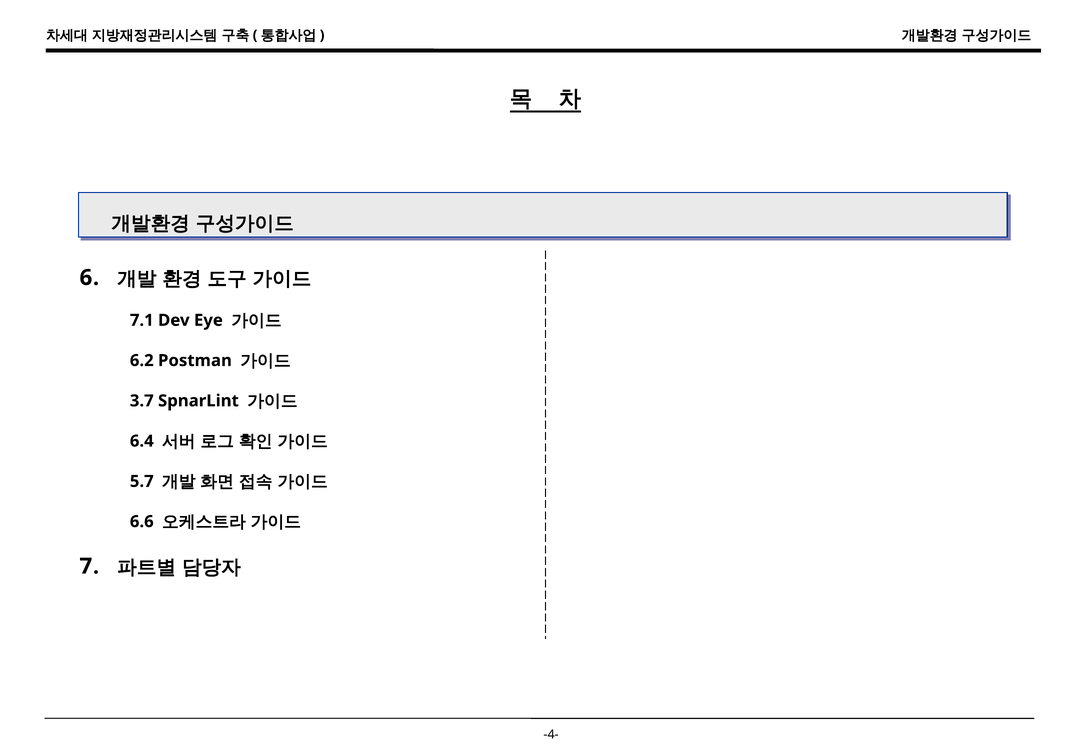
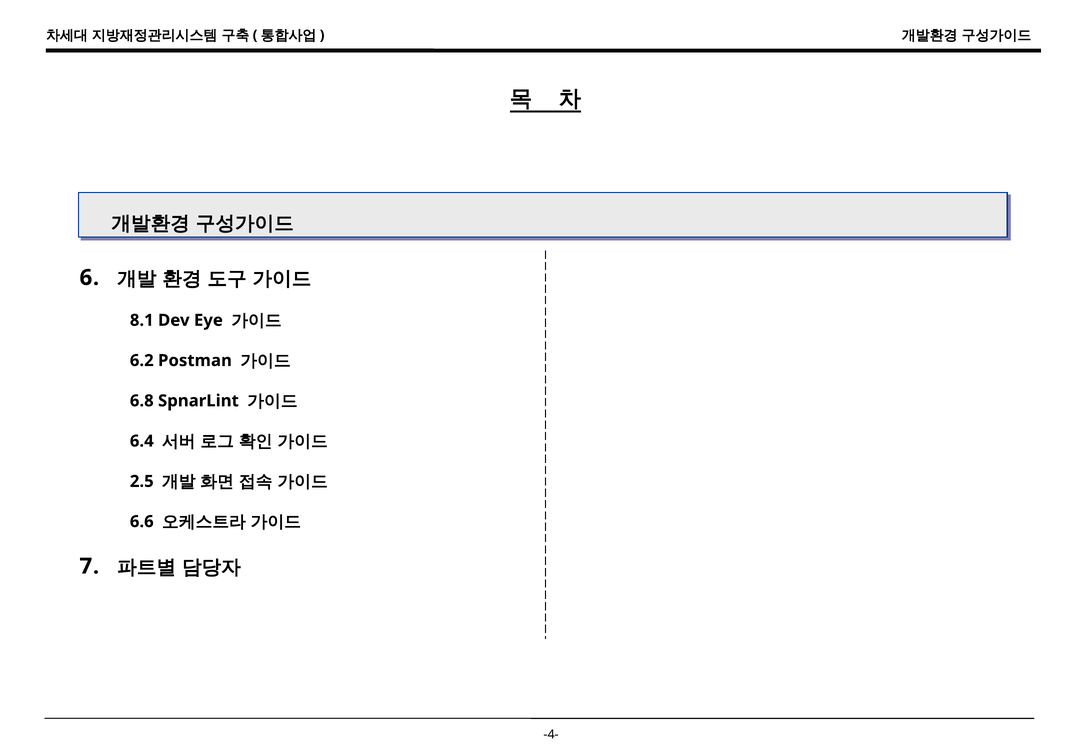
7.1: 7.1 -> 8.1 (142, 320)
3.7: 3.7 -> 6.8 (142, 401)
5.7: 5.7 -> 2.5 (142, 482)
